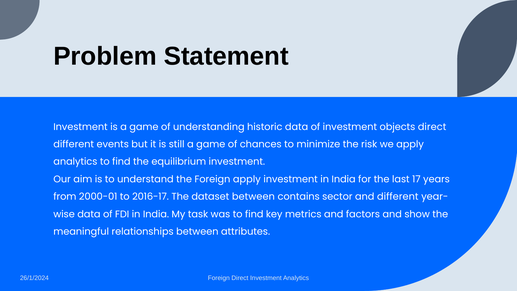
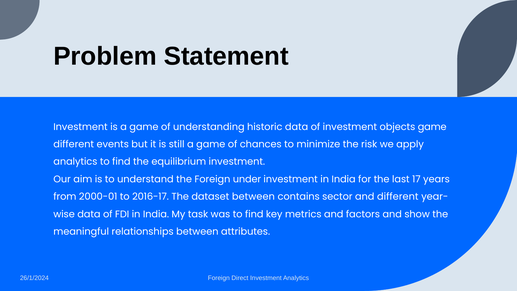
objects direct: direct -> game (432, 127)
Foreign apply: apply -> under (247, 179)
